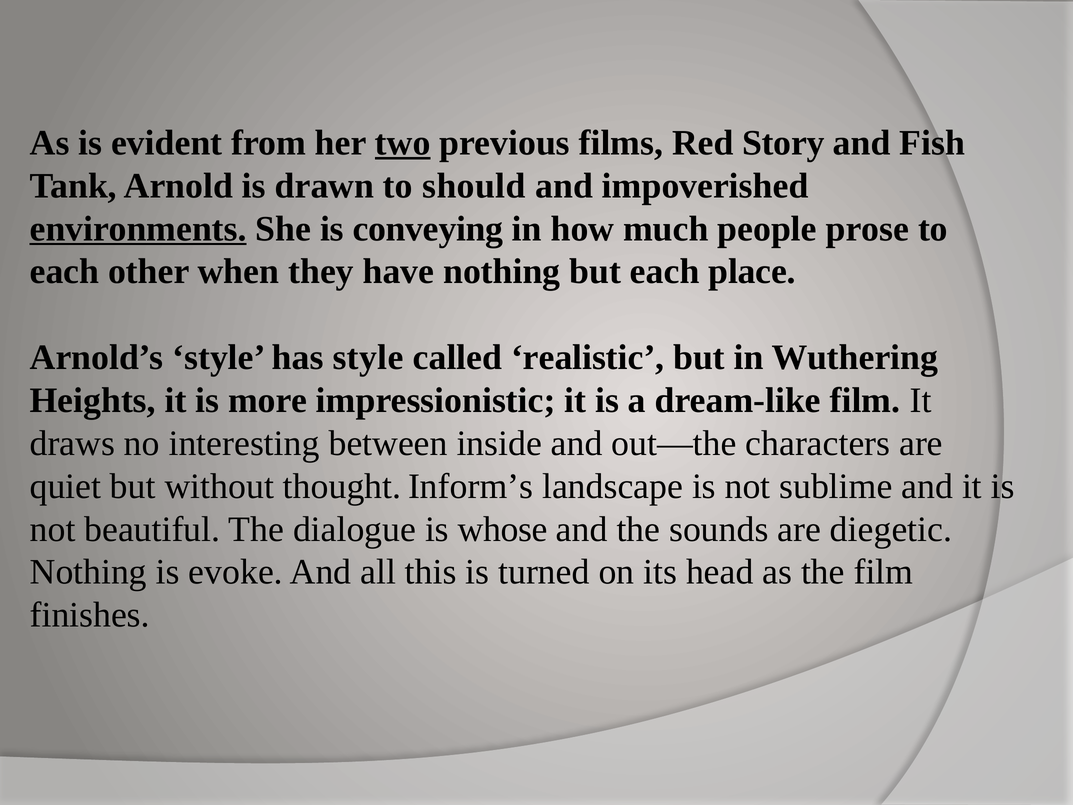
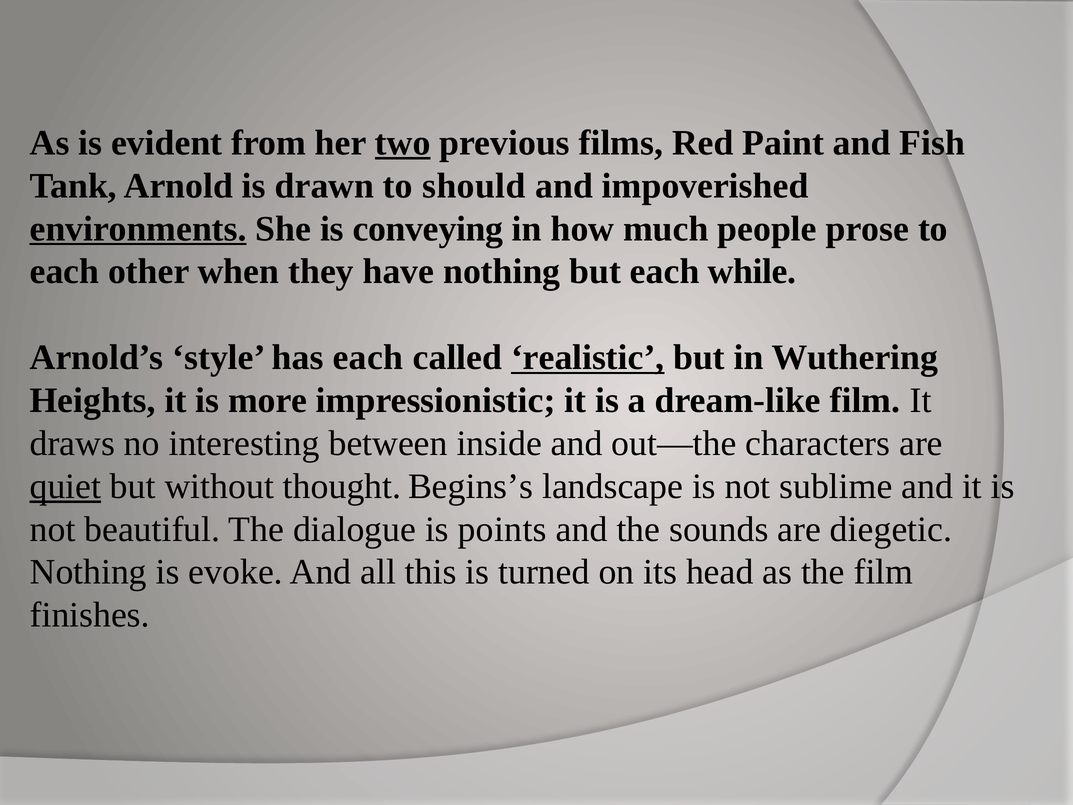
Story: Story -> Paint (783, 143)
place: place -> while (752, 272)
has style: style -> each (368, 357)
realistic underline: none -> present (588, 357)
quiet underline: none -> present (65, 486)
Inform’s: Inform’s -> Begins’s (471, 486)
whose: whose -> points (502, 529)
